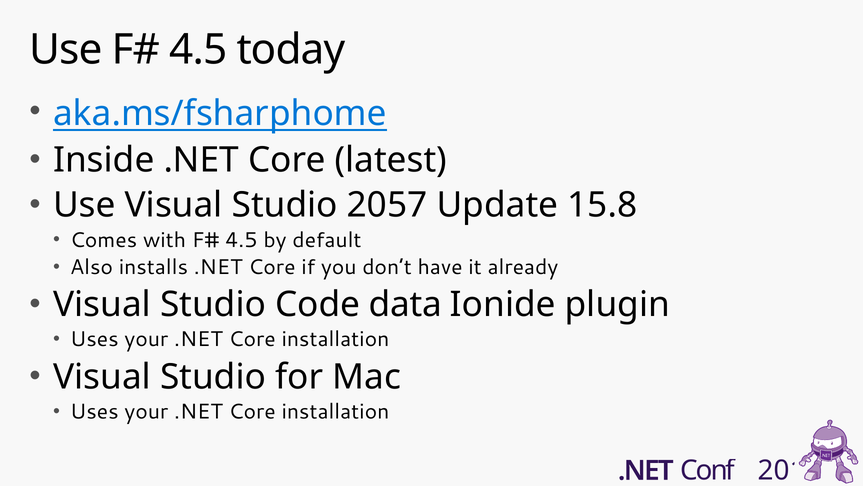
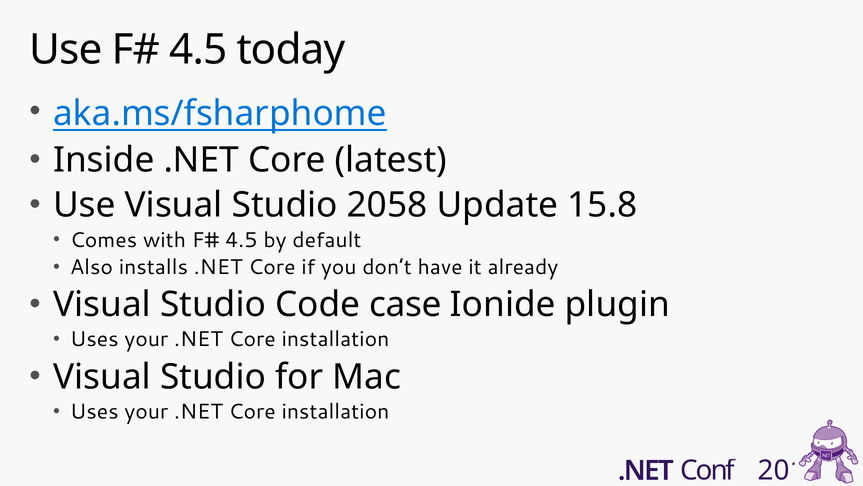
2057: 2057 -> 2058 (387, 205)
data: data -> case (405, 304)
